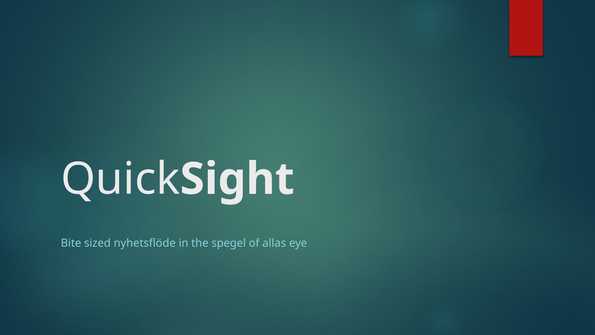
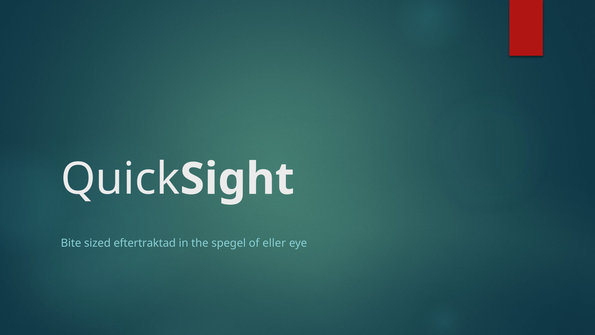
nyhetsflöde: nyhetsflöde -> eftertraktad (145, 243)
allas: allas -> eller (274, 243)
